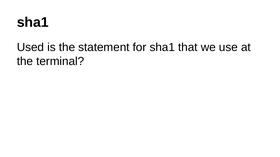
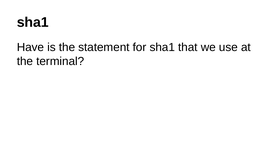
Used: Used -> Have (30, 47)
